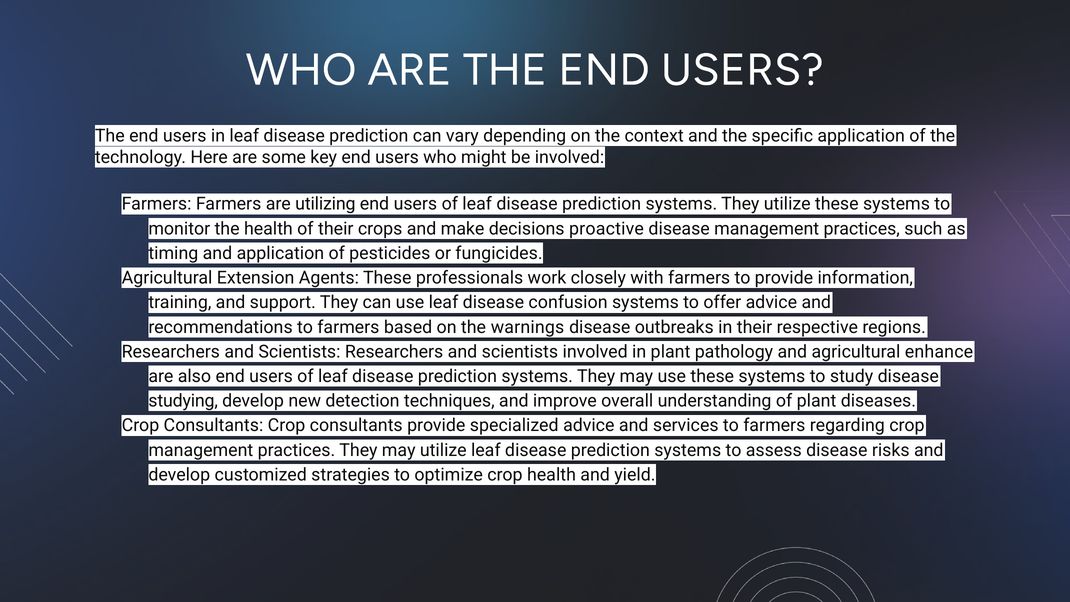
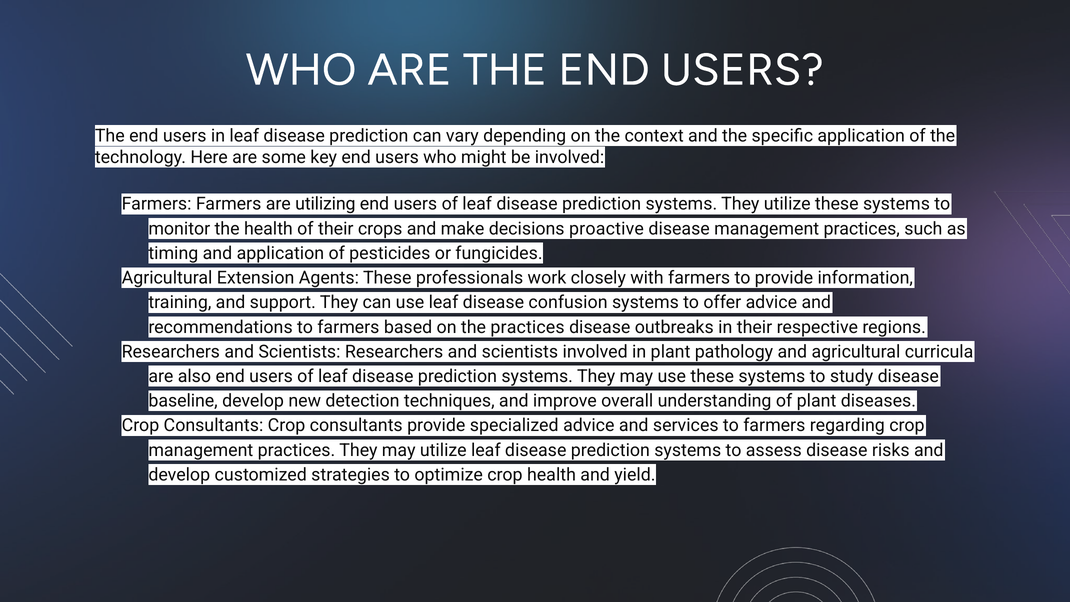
the warnings: warnings -> practices (528, 327)
enhance: enhance -> curricula (939, 352)
studying: studying -> baseline (183, 401)
